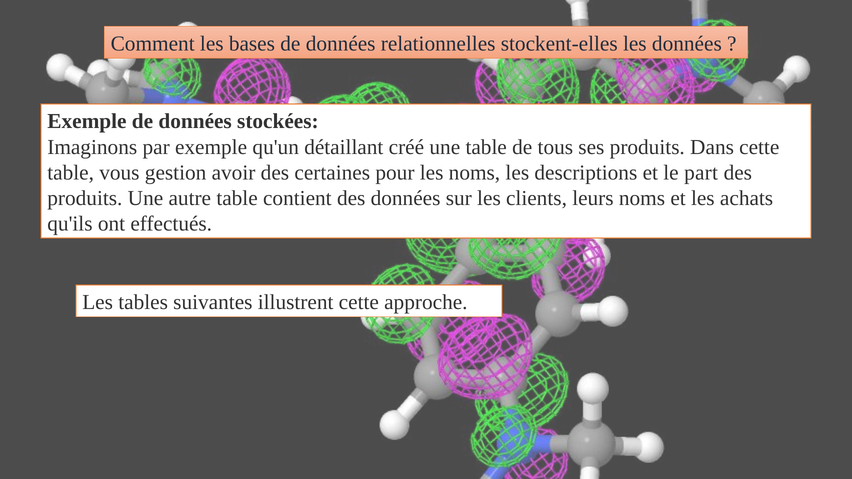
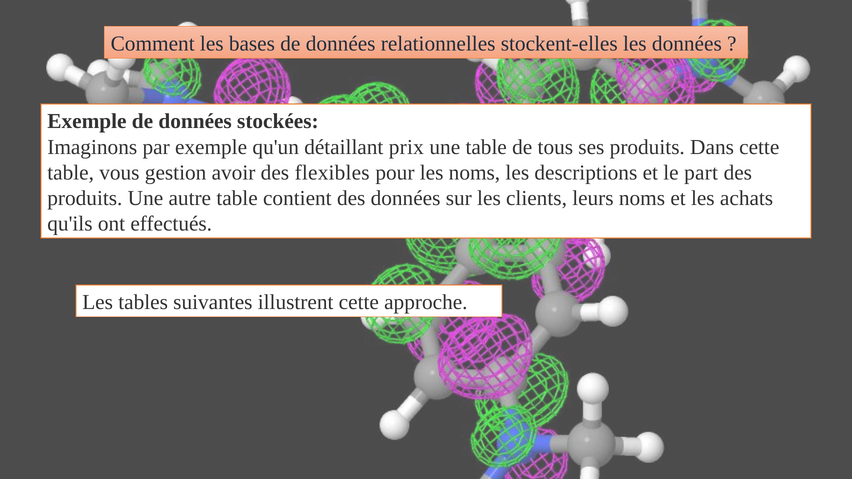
créé: créé -> prix (406, 147)
certaines: certaines -> flexibles (332, 173)
